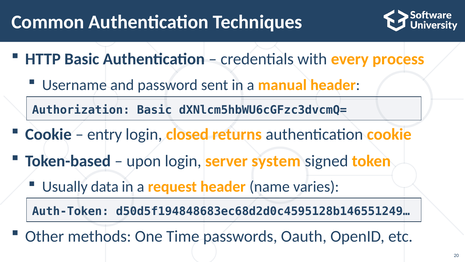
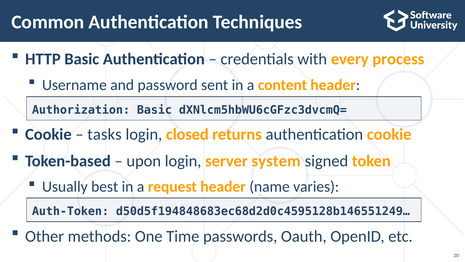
manual: manual -> content (282, 85)
entry: entry -> tasks (104, 134)
data: data -> best (105, 187)
